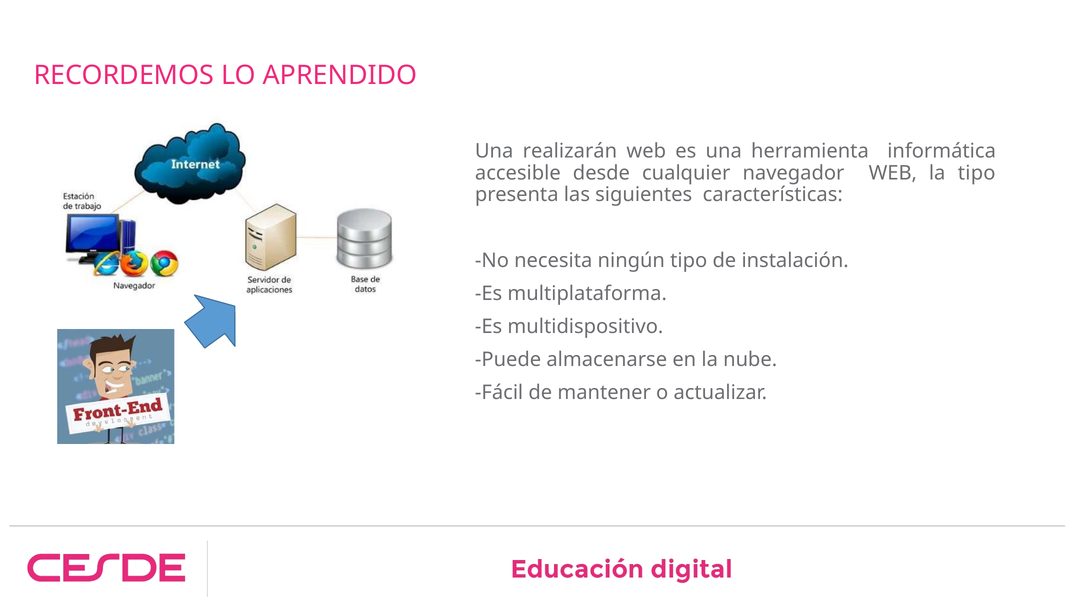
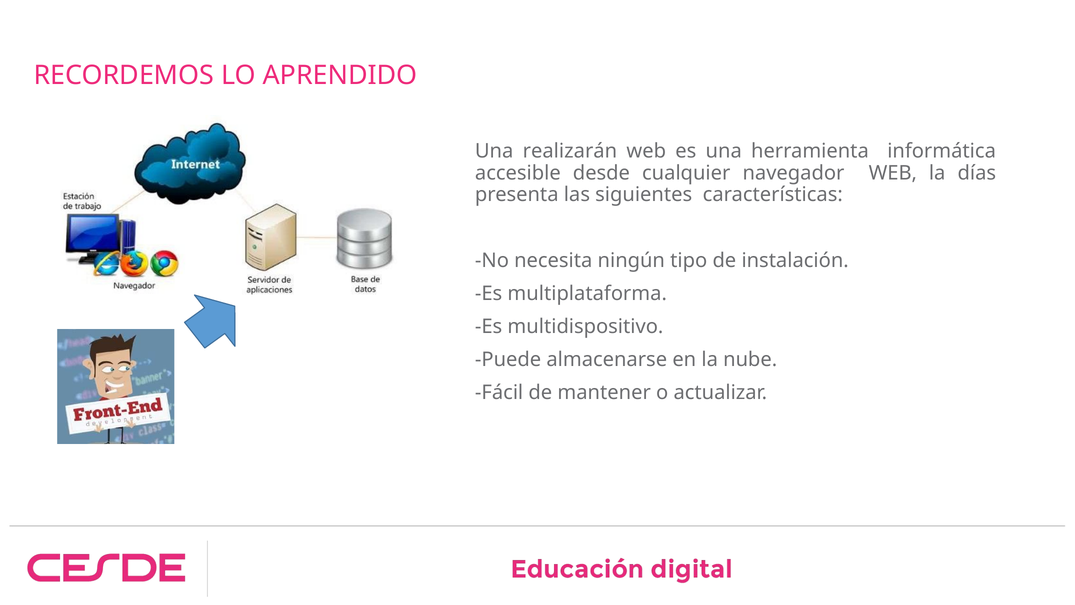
la tipo: tipo -> días (977, 173)
